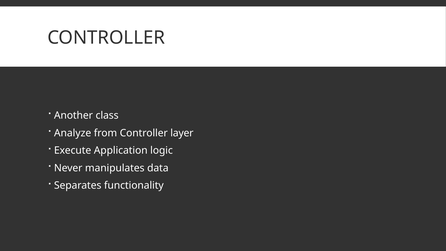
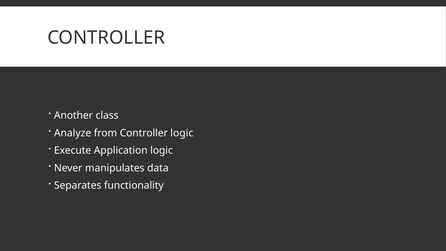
Controller layer: layer -> logic (182, 133)
